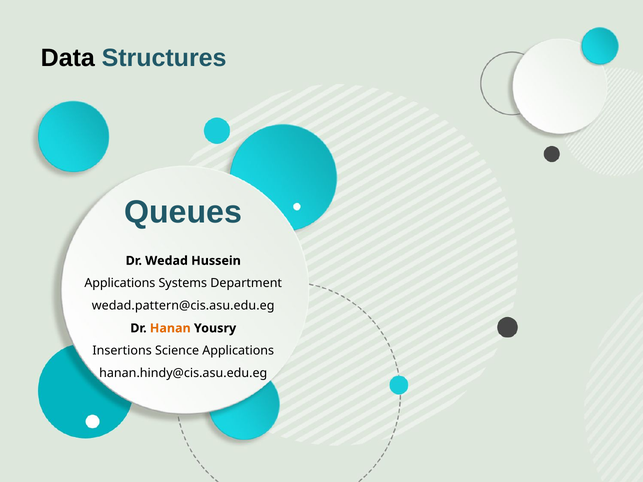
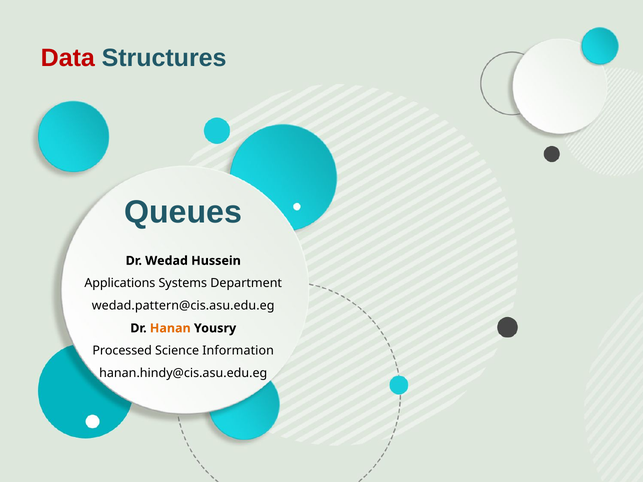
Data colour: black -> red (68, 58)
Insertions: Insertions -> Processed (122, 351)
Science Applications: Applications -> Information (238, 351)
